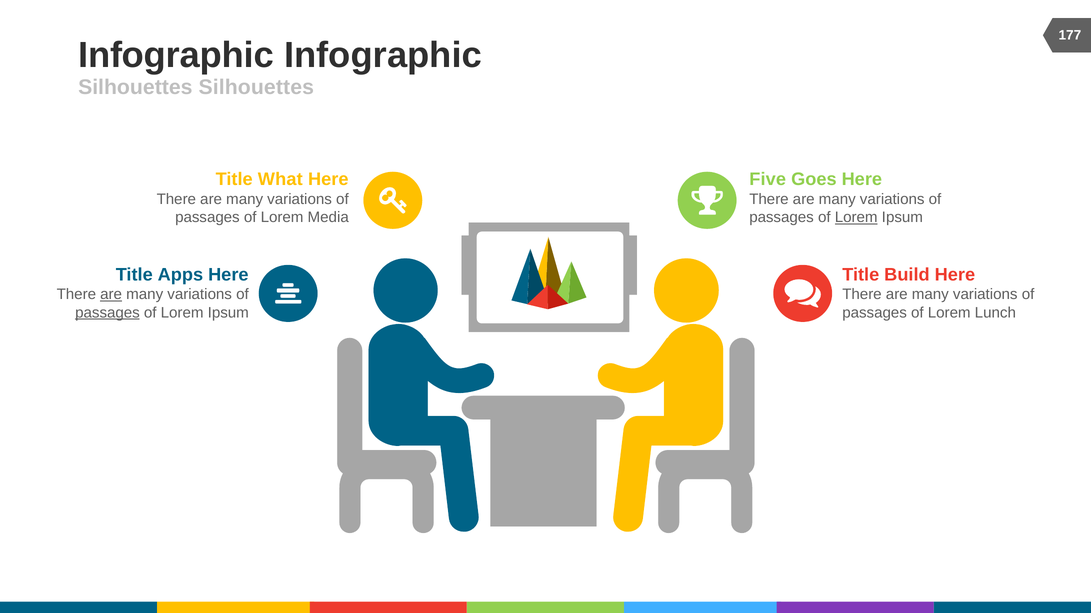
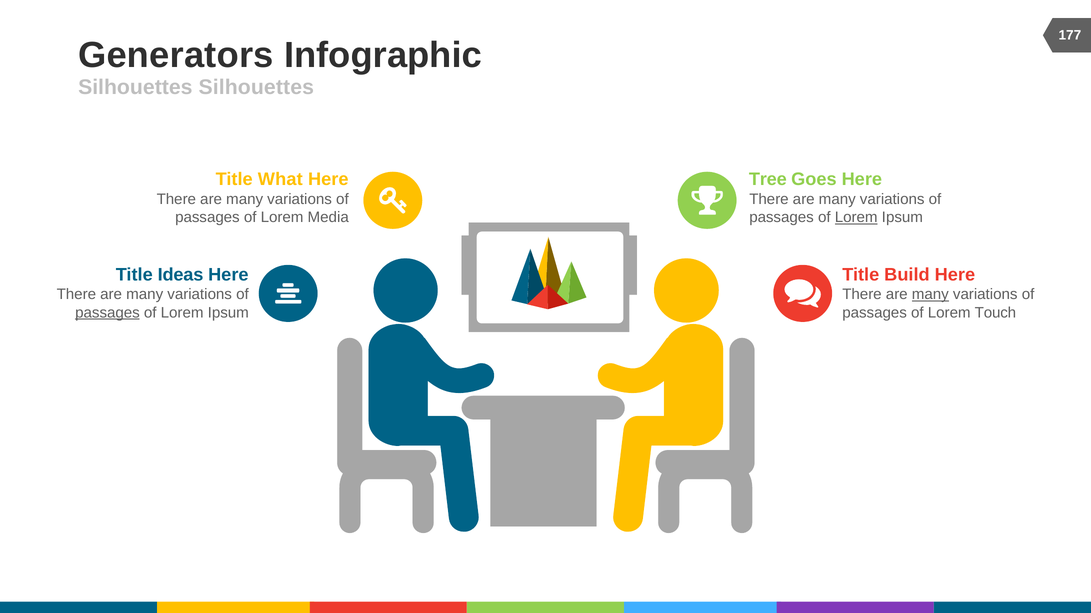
Infographic: Infographic -> Generators (176, 56)
Five: Five -> Tree (768, 180)
Apps: Apps -> Ideas (181, 275)
are underline: present -> none (111, 295)
many underline: none -> present (930, 295)
Lunch: Lunch -> Touch (995, 313)
